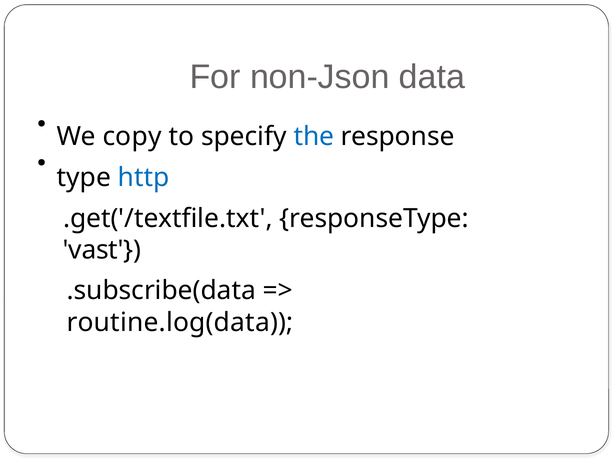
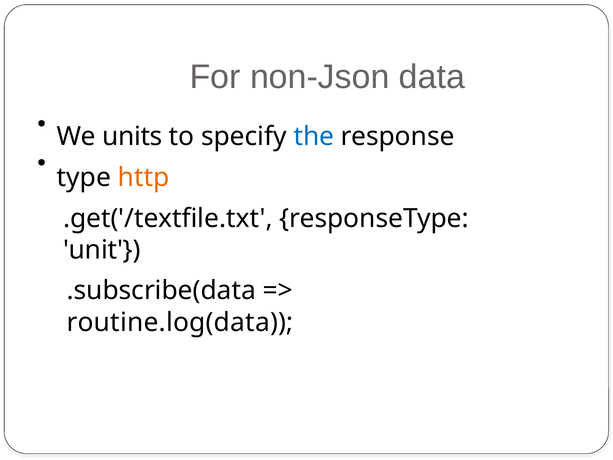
copy: copy -> units (132, 136)
http colour: blue -> orange (144, 178)
vast: vast -> unit (102, 250)
